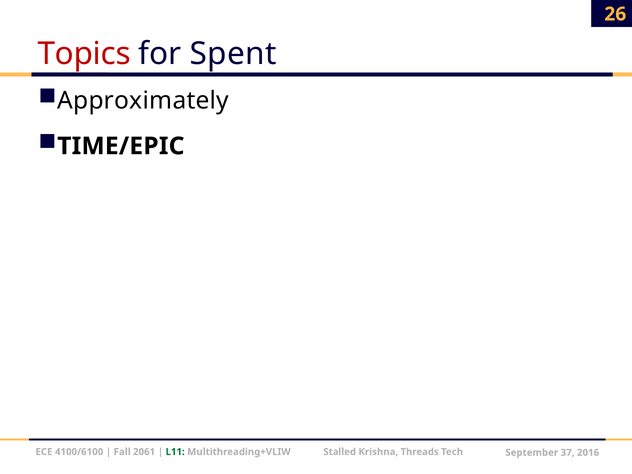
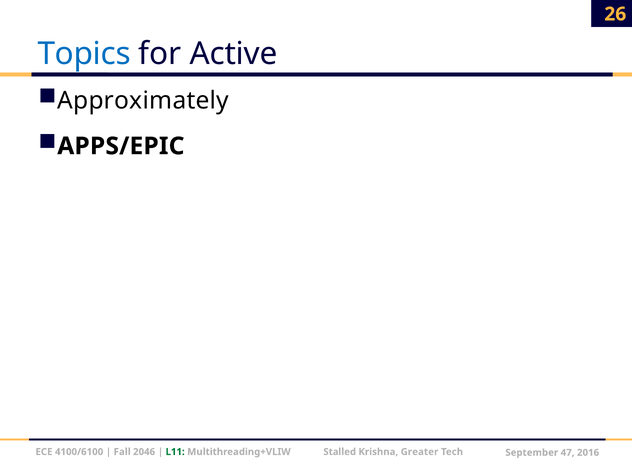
Topics colour: red -> blue (84, 54)
Spent: Spent -> Active (233, 54)
TIME/EPIC: TIME/EPIC -> APPS/EPIC (121, 146)
2061: 2061 -> 2046 (144, 452)
Threads: Threads -> Greater (420, 452)
37: 37 -> 47 (568, 453)
